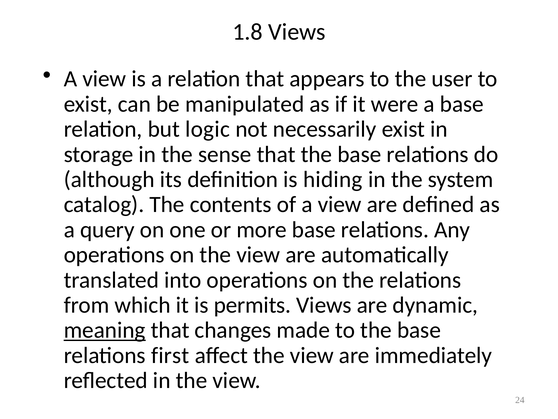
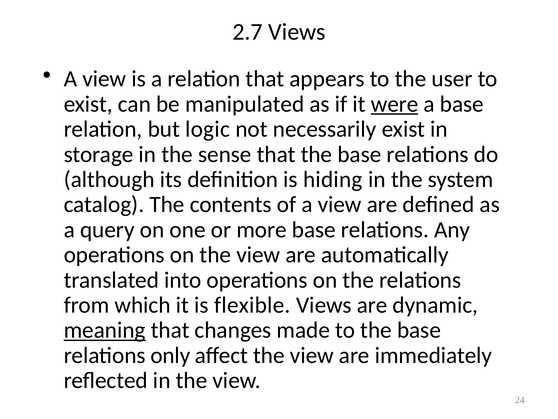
1.8: 1.8 -> 2.7 (248, 32)
were underline: none -> present (395, 104)
permits: permits -> flexible (252, 305)
first: first -> only (170, 355)
